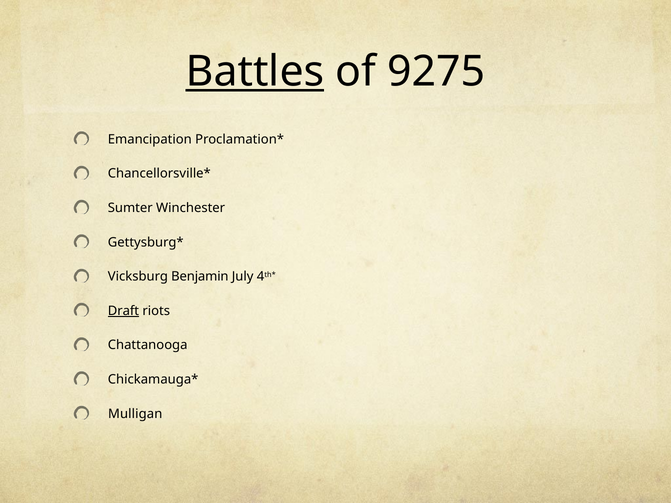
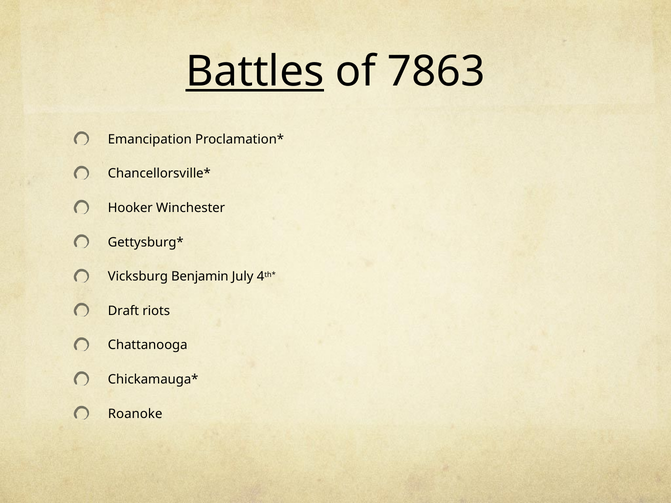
9275: 9275 -> 7863 (436, 72)
Sumter: Sumter -> Hooker (130, 208)
Draft underline: present -> none (123, 311)
Mulligan: Mulligan -> Roanoke (135, 414)
